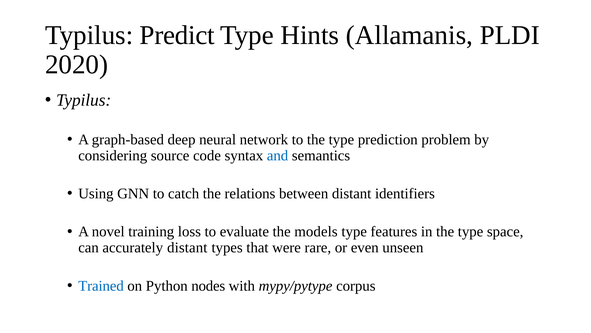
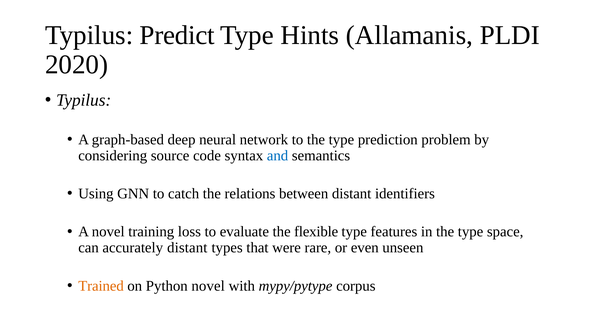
models: models -> flexible (316, 231)
Trained colour: blue -> orange (101, 285)
Python nodes: nodes -> novel (208, 285)
